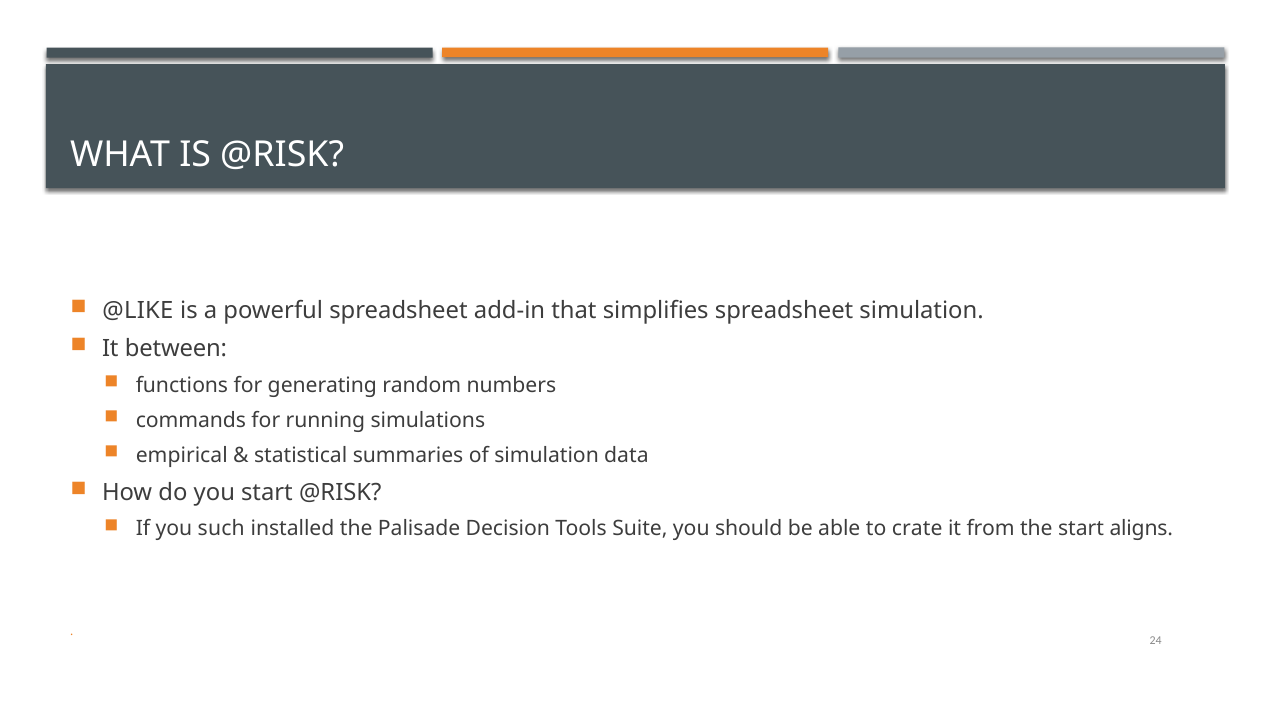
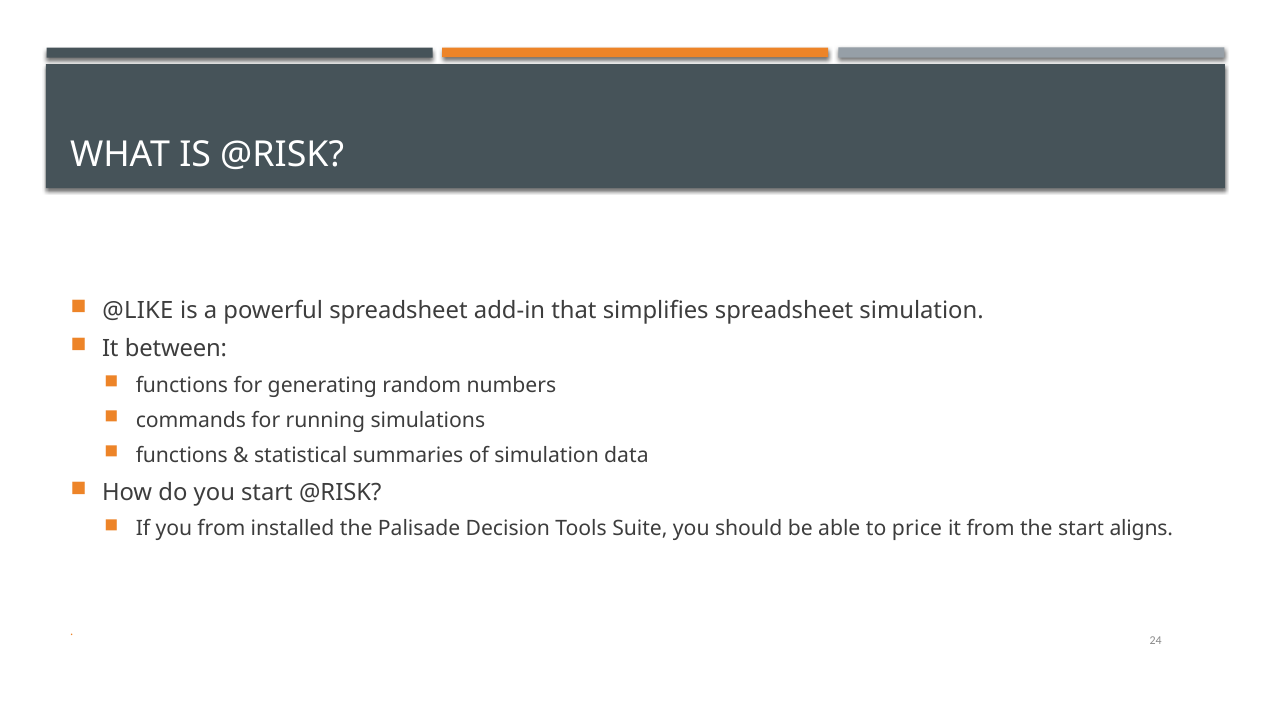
empirical: empirical -> functions (182, 455)
you such: such -> from (221, 529)
crate: crate -> price (917, 529)
